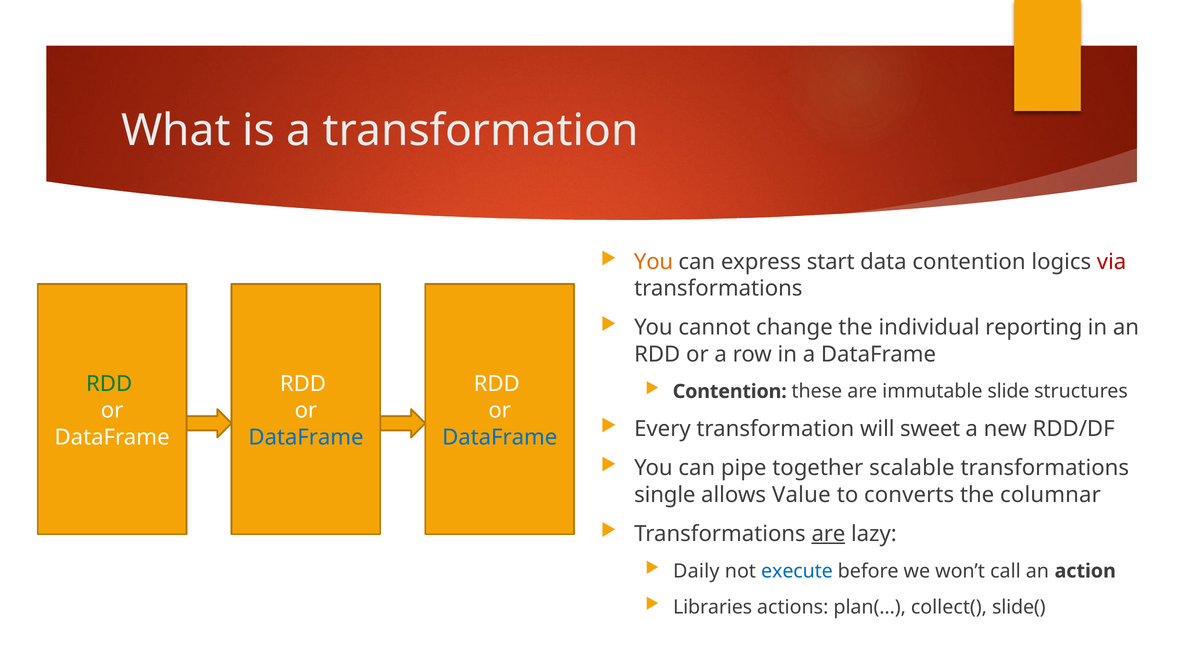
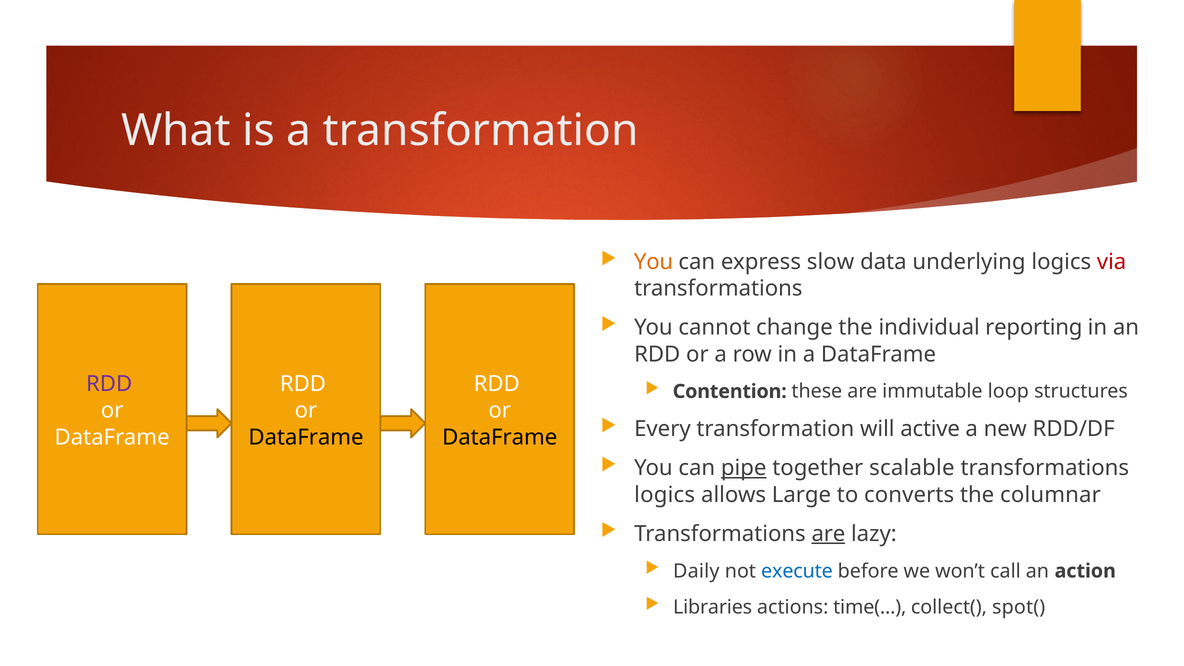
start: start -> slow (831, 262)
data contention: contention -> underlying (969, 262)
RDD colour: green -> purple (109, 384)
slide: slide -> loop (1008, 391)
sweet: sweet -> active (930, 429)
DataFrame colour: blue -> black (306, 437)
DataFrame colour: blue -> black (500, 437)
pipe underline: none -> present (744, 468)
single: single -> logics (665, 495)
Value: Value -> Large (801, 495)
plan(…: plan(… -> time(… (870, 607)
slide(: slide( -> spot( (1019, 607)
